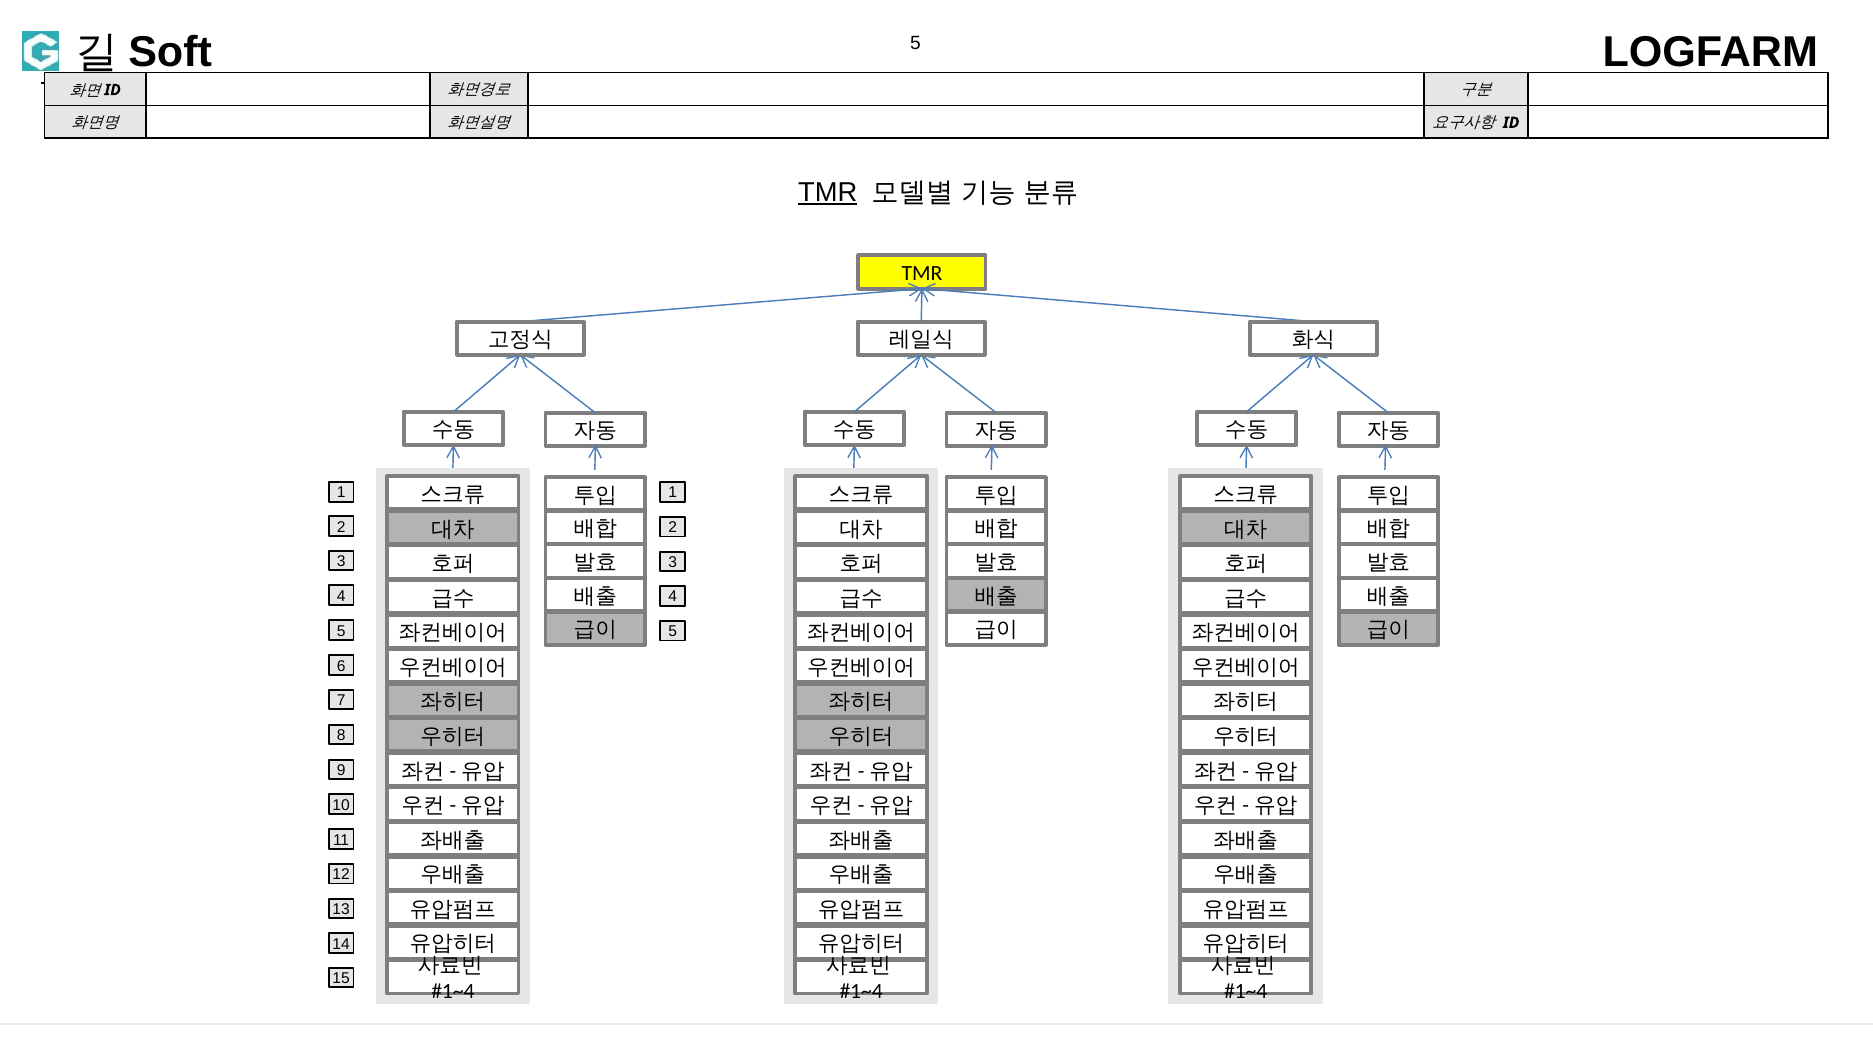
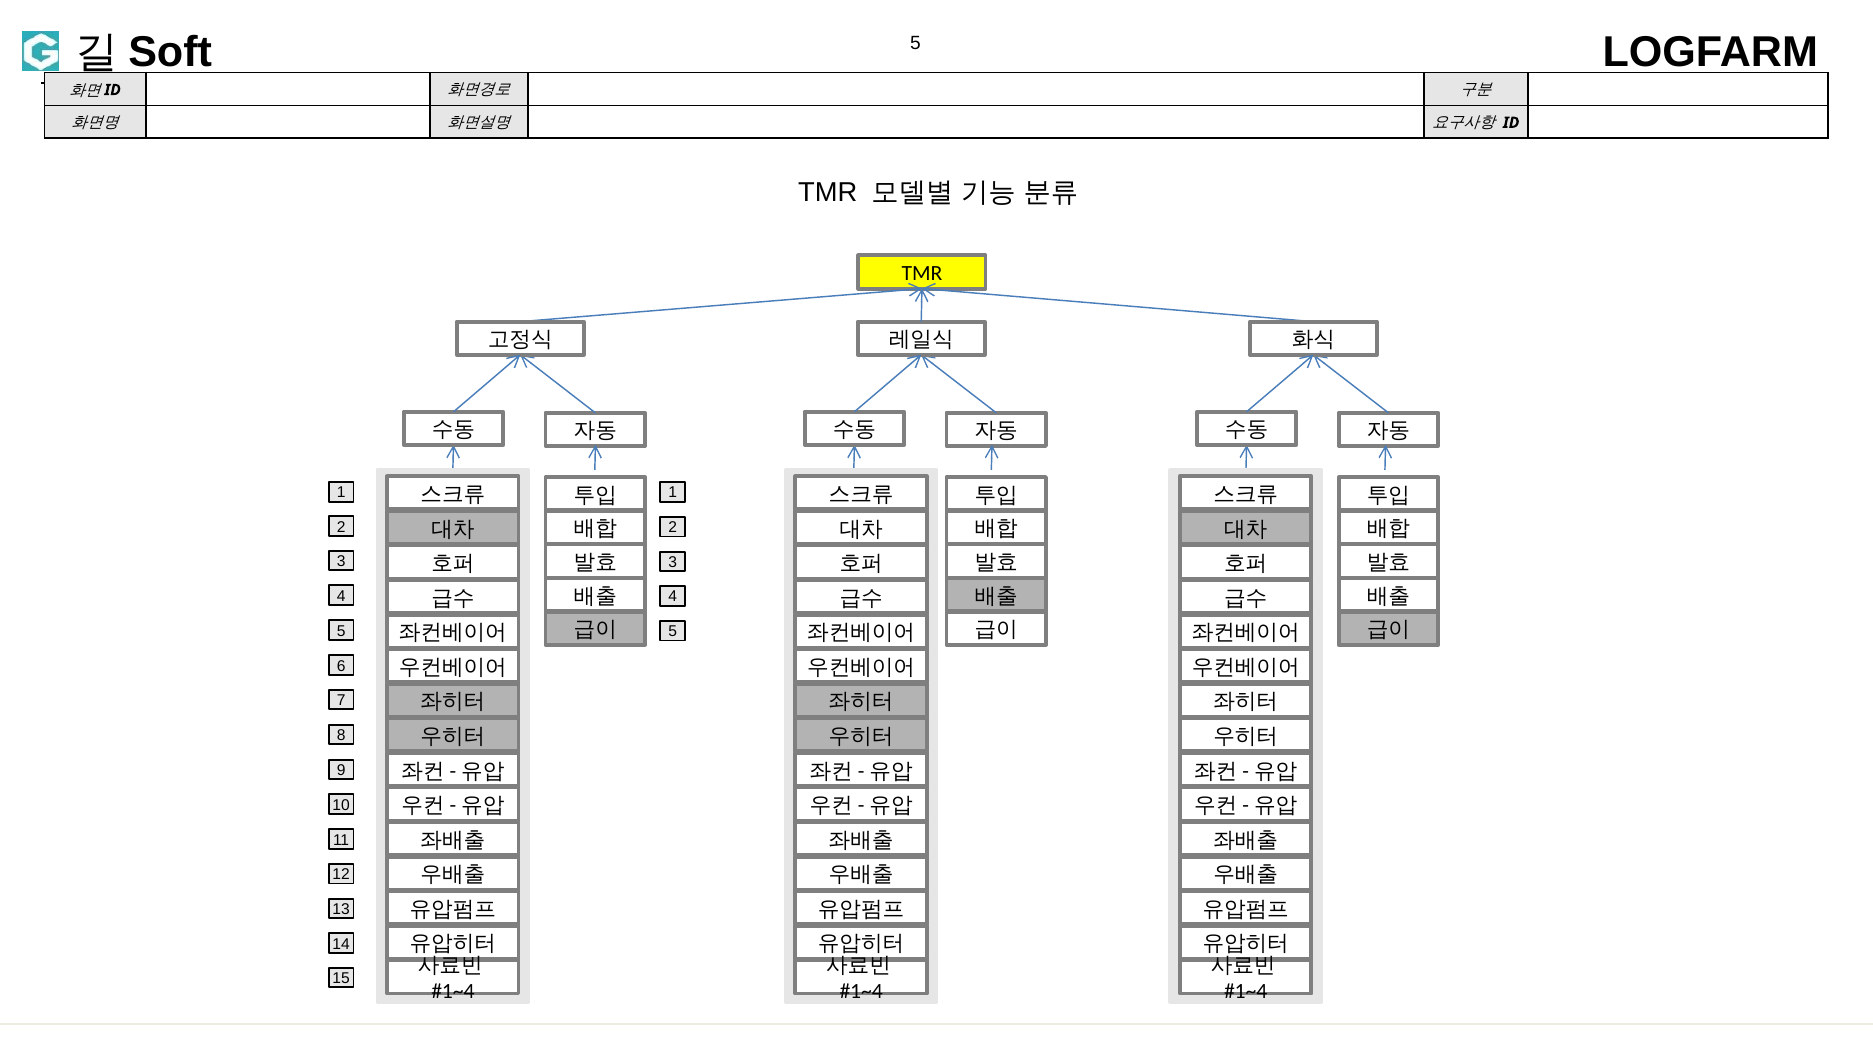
TMR underline: present -> none (828, 192)
